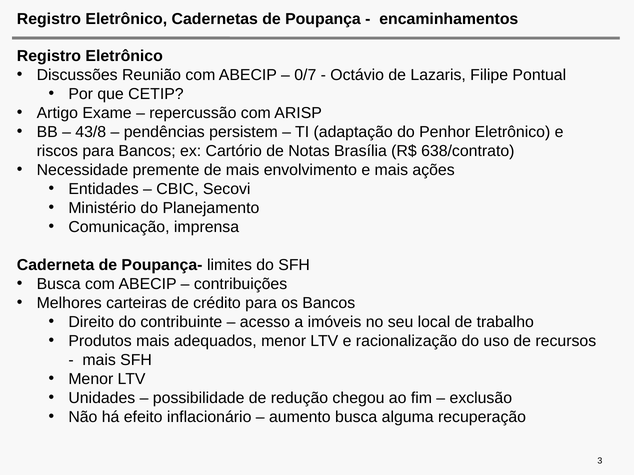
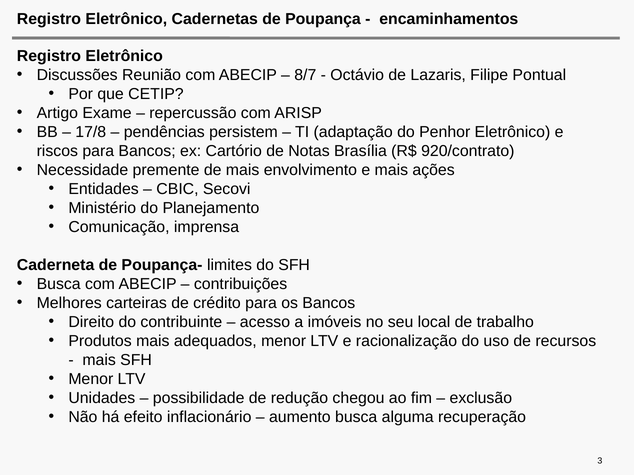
0/7: 0/7 -> 8/7 (305, 75)
43/8: 43/8 -> 17/8 (91, 132)
638/contrato: 638/contrato -> 920/contrato (468, 151)
